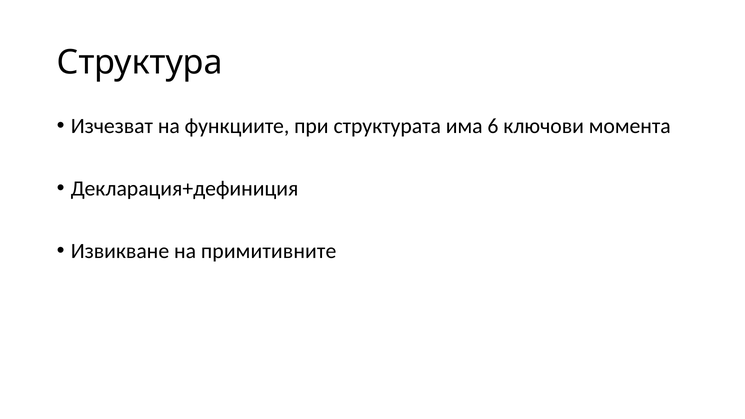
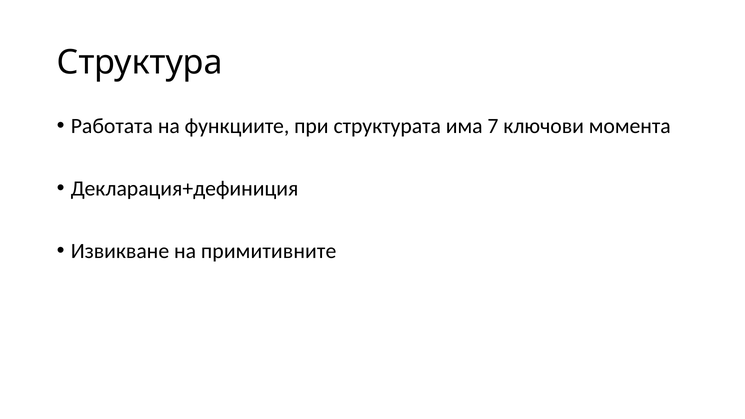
Изчезват: Изчезват -> Работата (112, 126)
6: 6 -> 7 (493, 126)
